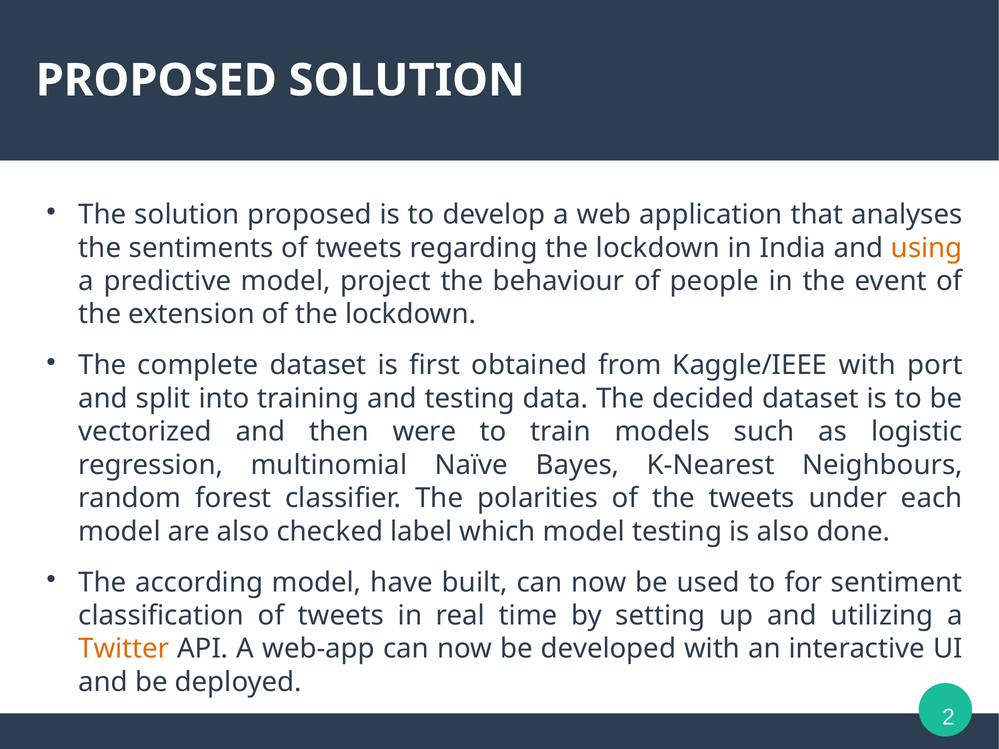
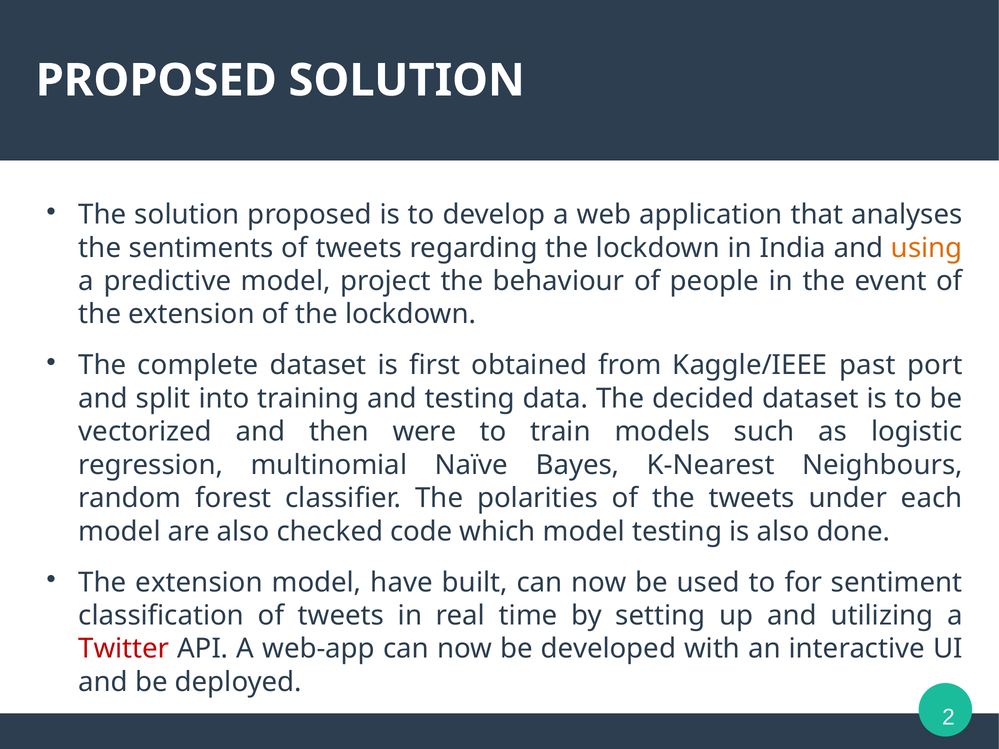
Kaggle/IEEE with: with -> past (867, 365)
label: label -> code (421, 531)
according: according -> extension (199, 583)
Twitter colour: orange -> red (124, 649)
